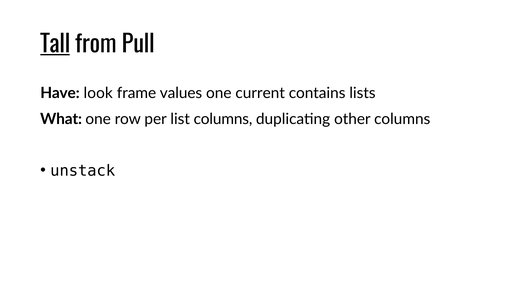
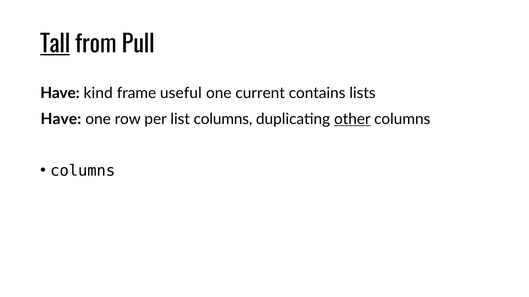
look: look -> kind (98, 93)
values: values -> useful (181, 93)
What: What -> Have (61, 119)
other underline: none -> present (352, 119)
unstack: unstack -> columns (83, 171)
